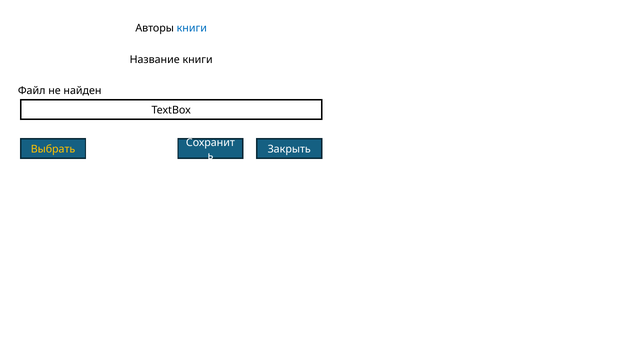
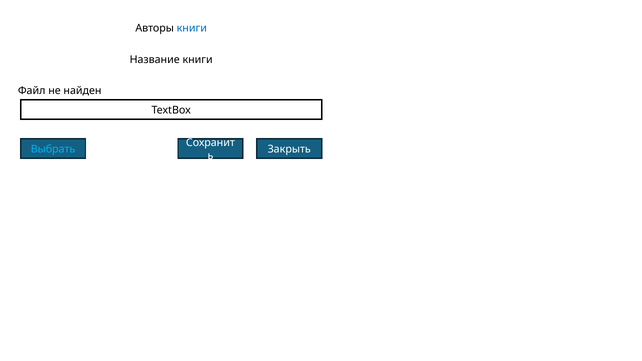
Выбрать colour: yellow -> light blue (53, 149)
